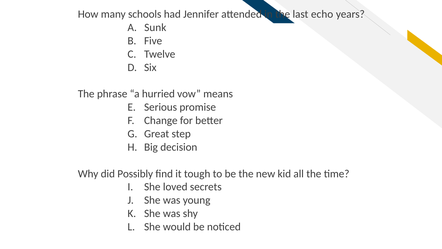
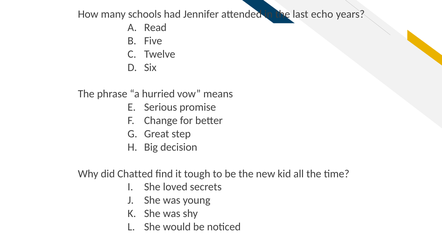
Sunk: Sunk -> Read (155, 28)
Possibly: Possibly -> Chatted (135, 173)
